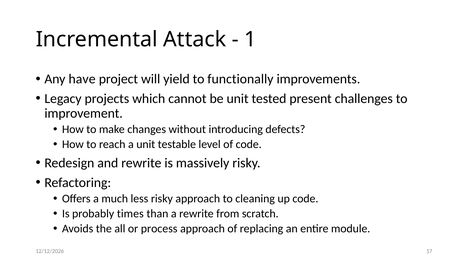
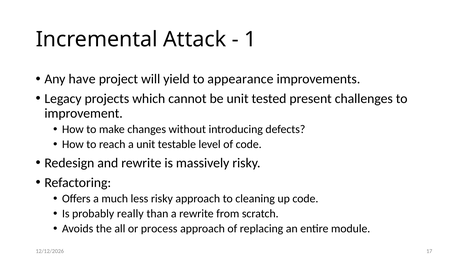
functionally: functionally -> appearance (240, 79)
times: times -> really (130, 214)
